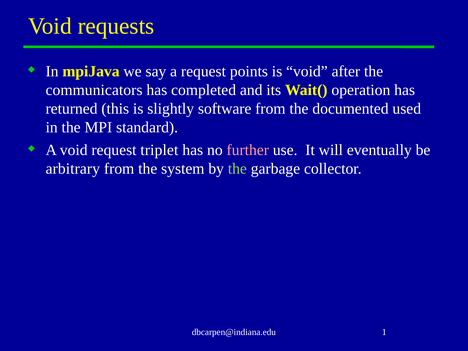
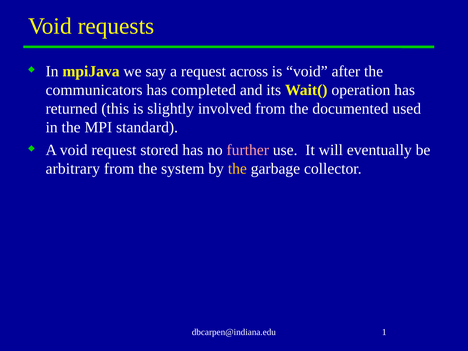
points: points -> across (249, 71)
software: software -> involved (225, 109)
triplet: triplet -> stored (159, 150)
the colour: light green -> yellow (237, 169)
